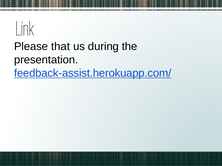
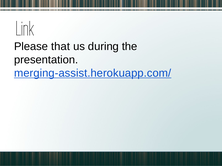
feedback-assist.herokuapp.com/: feedback-assist.herokuapp.com/ -> merging-assist.herokuapp.com/ (93, 73)
